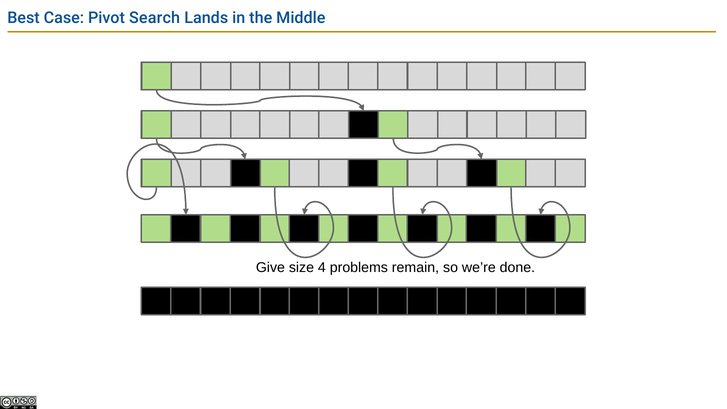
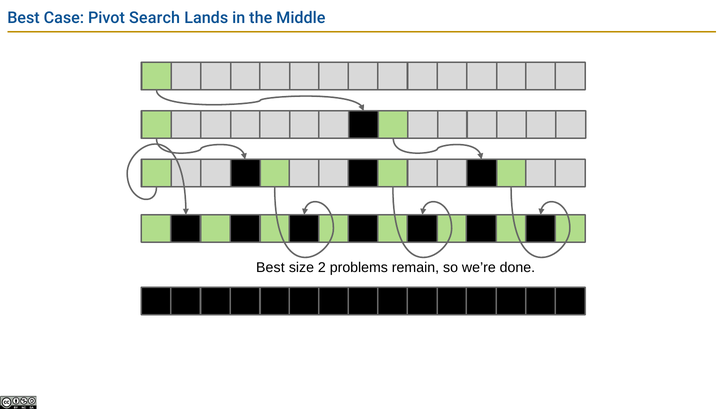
Give: Give -> Best (270, 267)
4: 4 -> 2 (322, 267)
